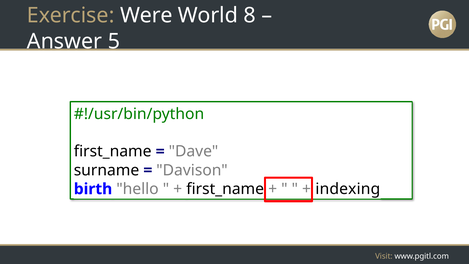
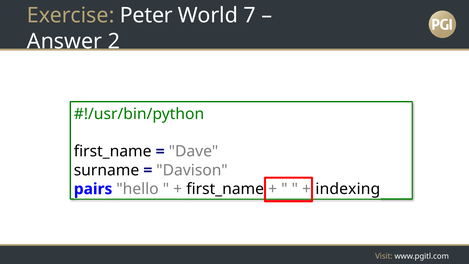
Were: Were -> Peter (146, 15)
8: 8 -> 7 (250, 15)
5: 5 -> 2 (114, 41)
birth: birth -> pairs (93, 189)
